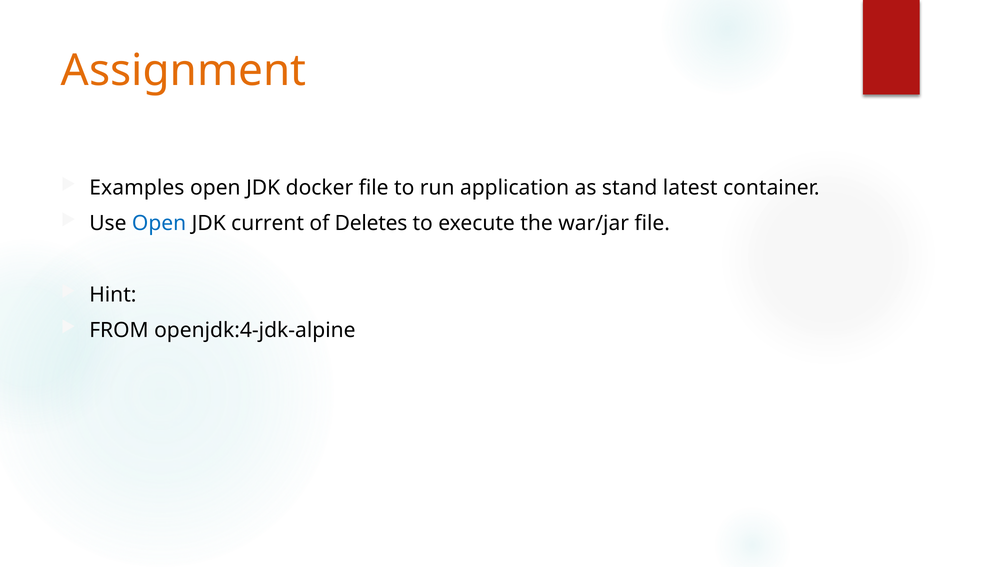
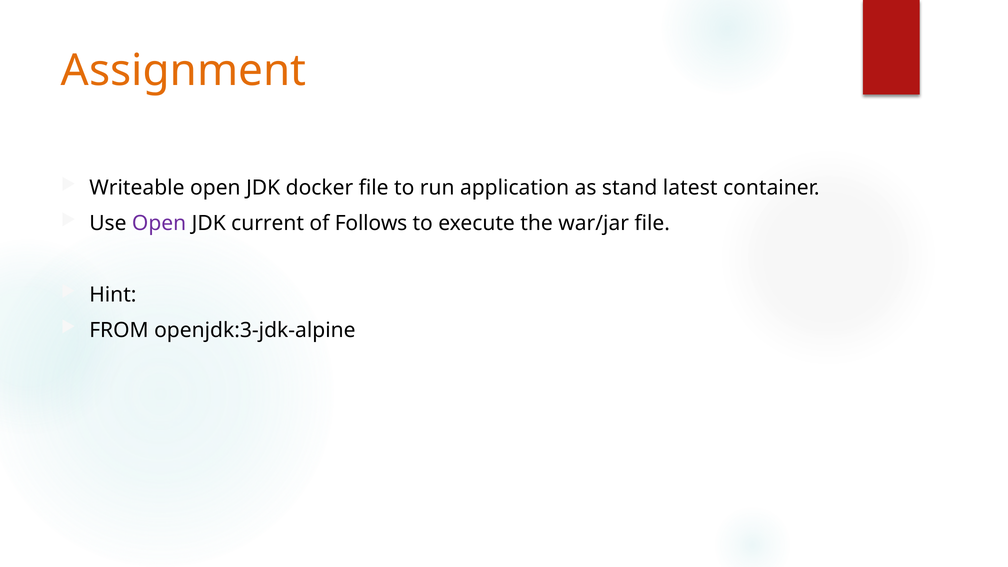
Examples: Examples -> Writeable (137, 188)
Open colour: blue -> purple (159, 223)
Deletes: Deletes -> Follows (371, 223)
openjdk:4-jdk-alpine: openjdk:4-jdk-alpine -> openjdk:3-jdk-alpine (255, 330)
